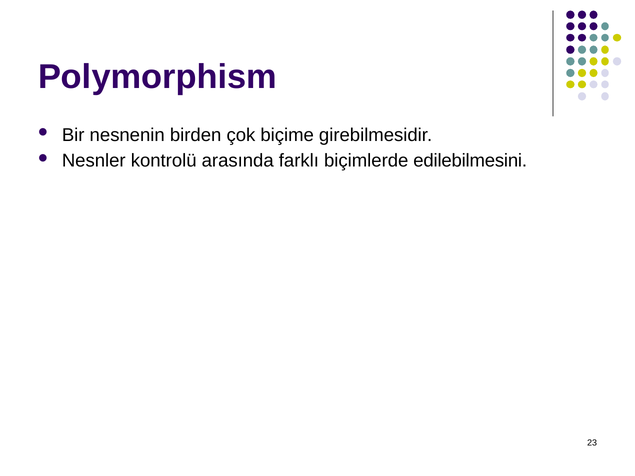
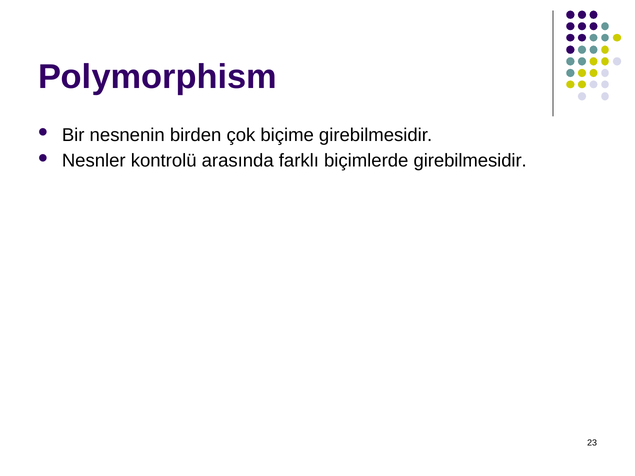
biçimlerde edilebilmesini: edilebilmesini -> girebilmesidir (470, 161)
